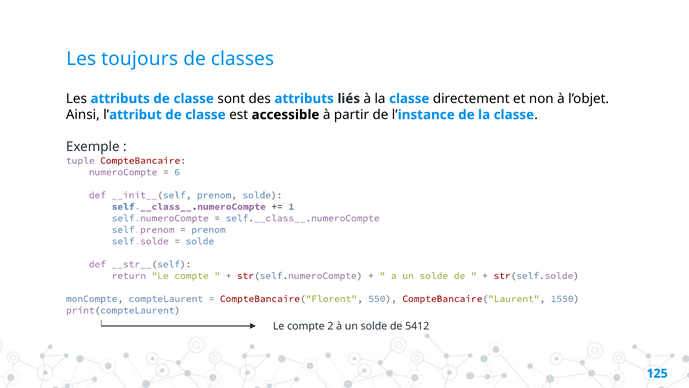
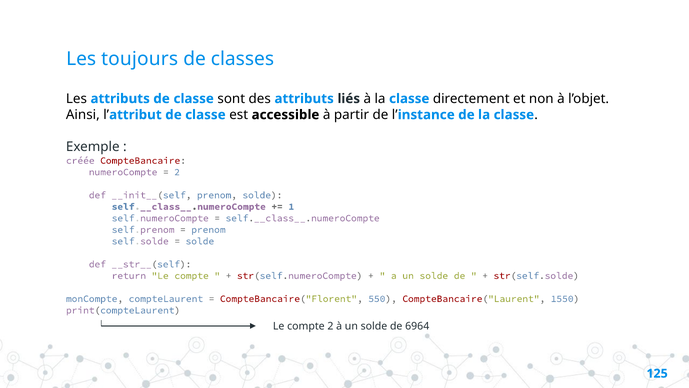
tuple: tuple -> créée (80, 160)
6: 6 -> 2 (177, 172)
5412: 5412 -> 6964 (417, 326)
